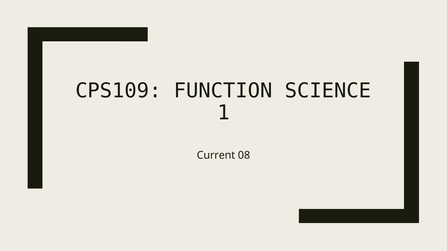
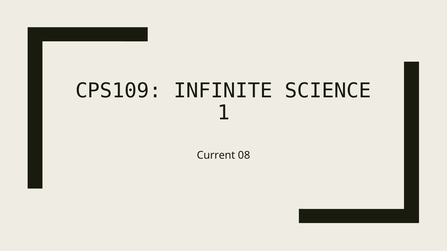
FUNCTION: FUNCTION -> INFINITE (223, 91)
